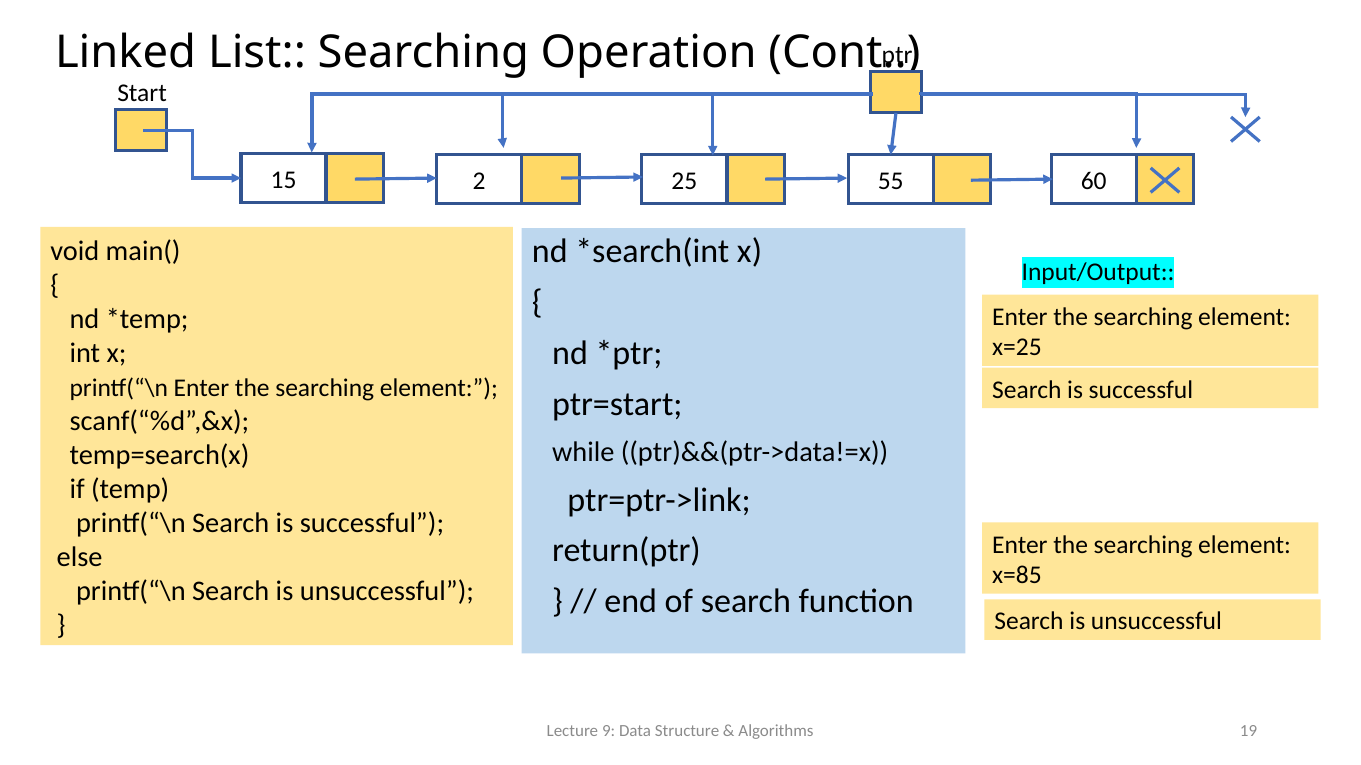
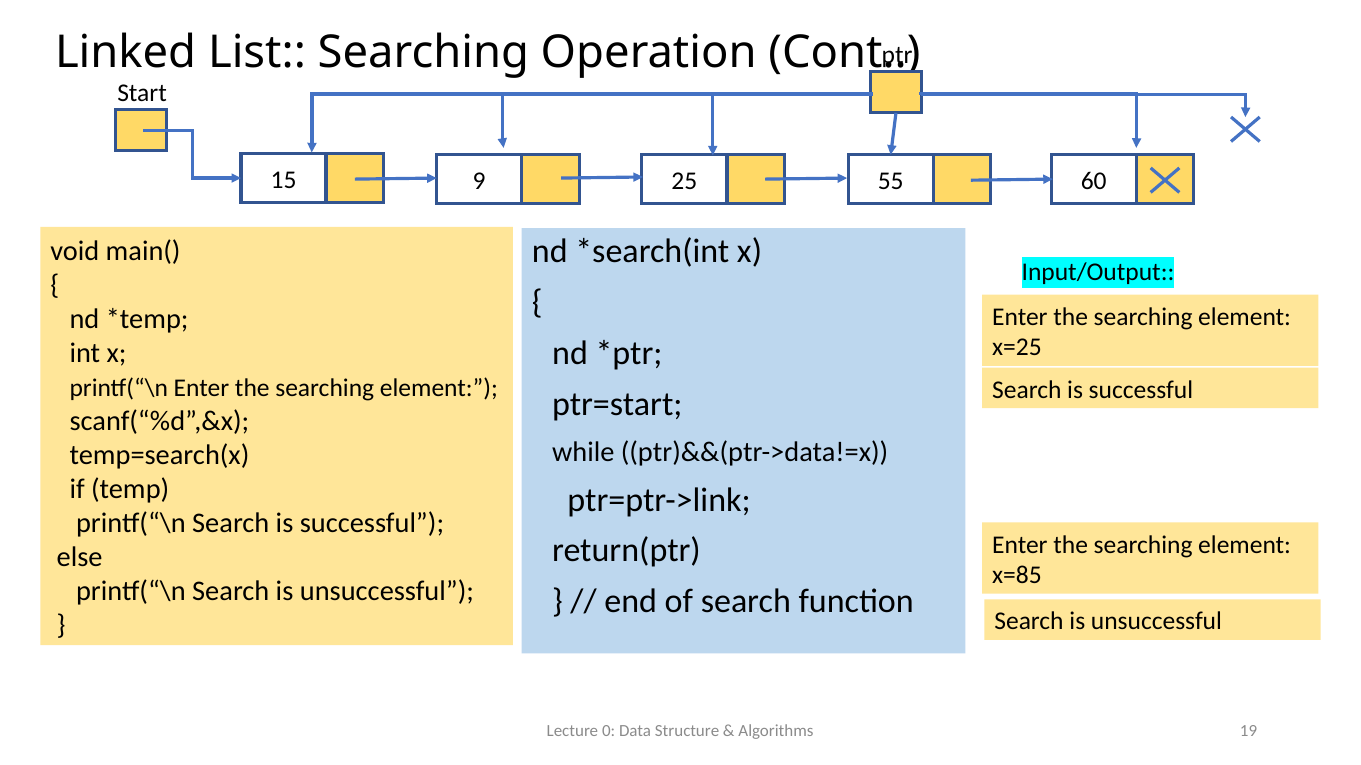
2: 2 -> 9 (479, 181)
9: 9 -> 0 (609, 731)
